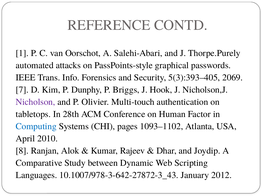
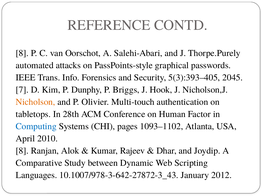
1: 1 -> 8 (22, 53)
2069: 2069 -> 2045 (233, 78)
Nicholson colour: purple -> orange (35, 102)
